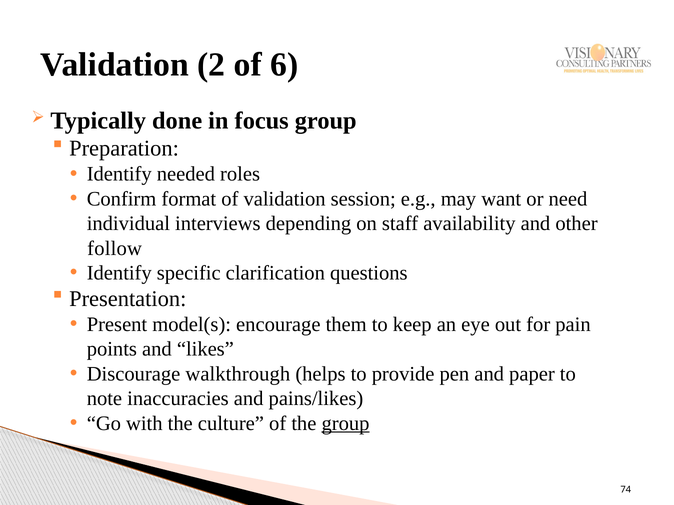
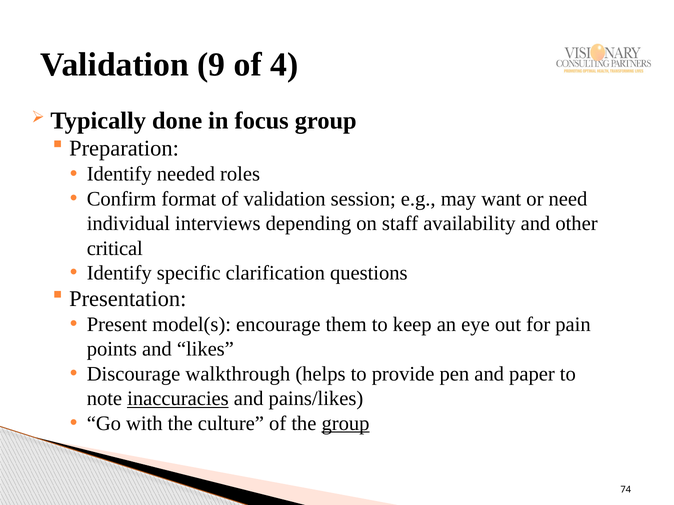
2: 2 -> 9 (211, 65)
6: 6 -> 4 (284, 65)
follow: follow -> critical (115, 248)
inaccuracies underline: none -> present (178, 399)
